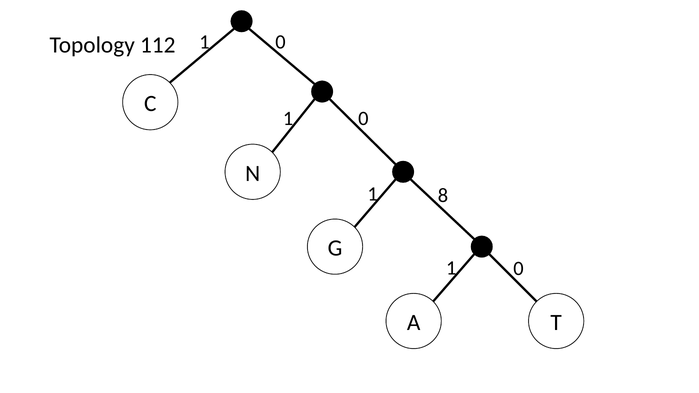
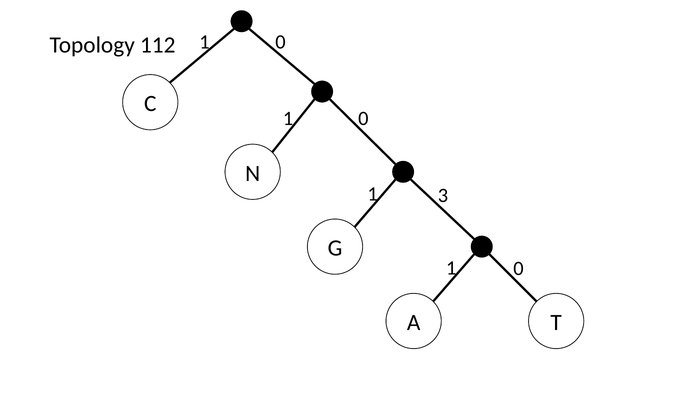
8: 8 -> 3 (443, 196)
